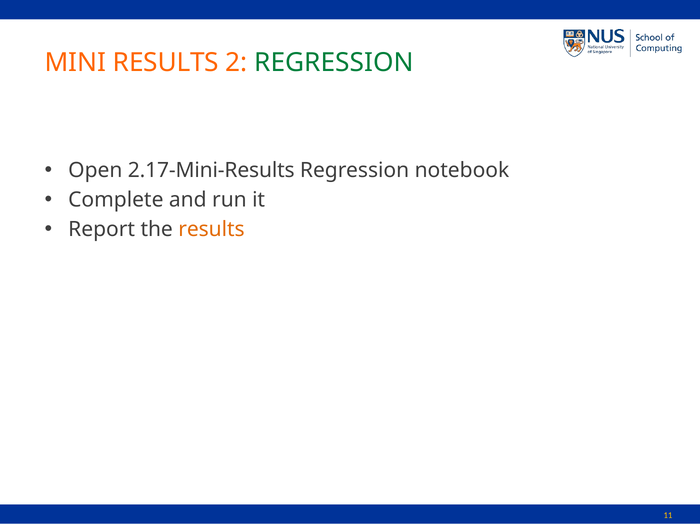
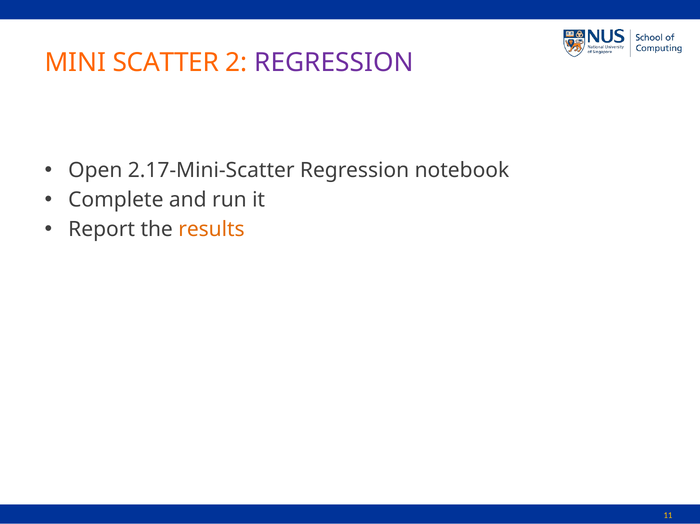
MINI RESULTS: RESULTS -> SCATTER (166, 63)
REGRESSION colour: green -> purple (334, 63)
2.17-Mini-Results: 2.17-Mini-Results -> 2.17-Mini-Scatter (211, 170)
